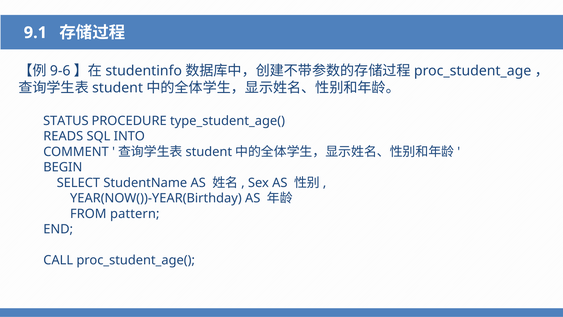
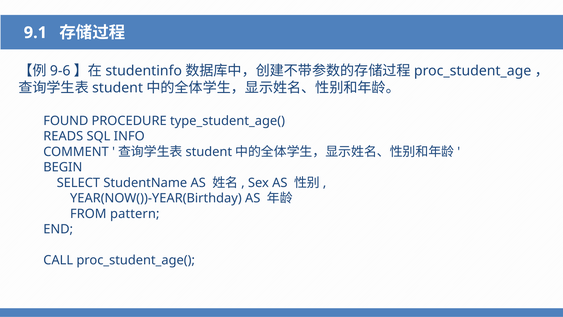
STATUS: STATUS -> FOUND (66, 121)
INTO: INTO -> INFO (129, 136)
